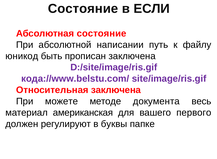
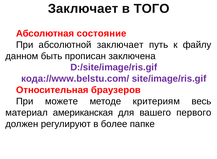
Состояние: Состояние -> Заключает (83, 9)
ЕСЛИ: ЕСЛИ -> ТОГО (152, 9)
абсолютной написании: написании -> заключает (120, 45)
юникод: юникод -> данном (22, 56)
Относительная заключена: заключена -> браузеров (116, 90)
документа: документа -> критериям (156, 101)
буквы: буквы -> более (114, 124)
